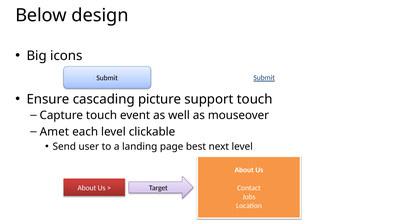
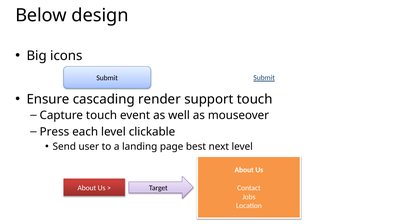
picture: picture -> render (159, 99)
Amet: Amet -> Press (54, 132)
